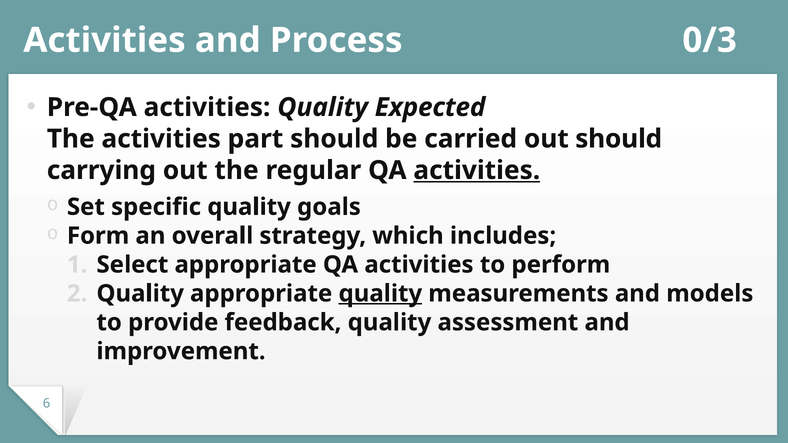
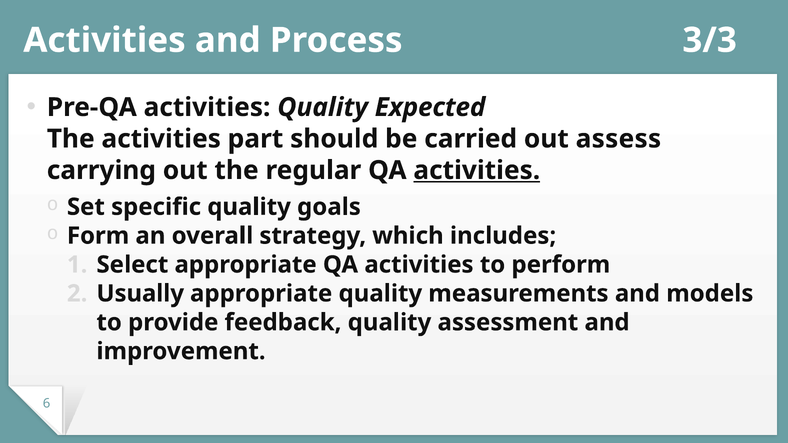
0/3: 0/3 -> 3/3 (710, 40)
out should: should -> assess (618, 139)
Quality: Quality -> Usually (140, 294)
quality underline: present -> none (380, 294)
